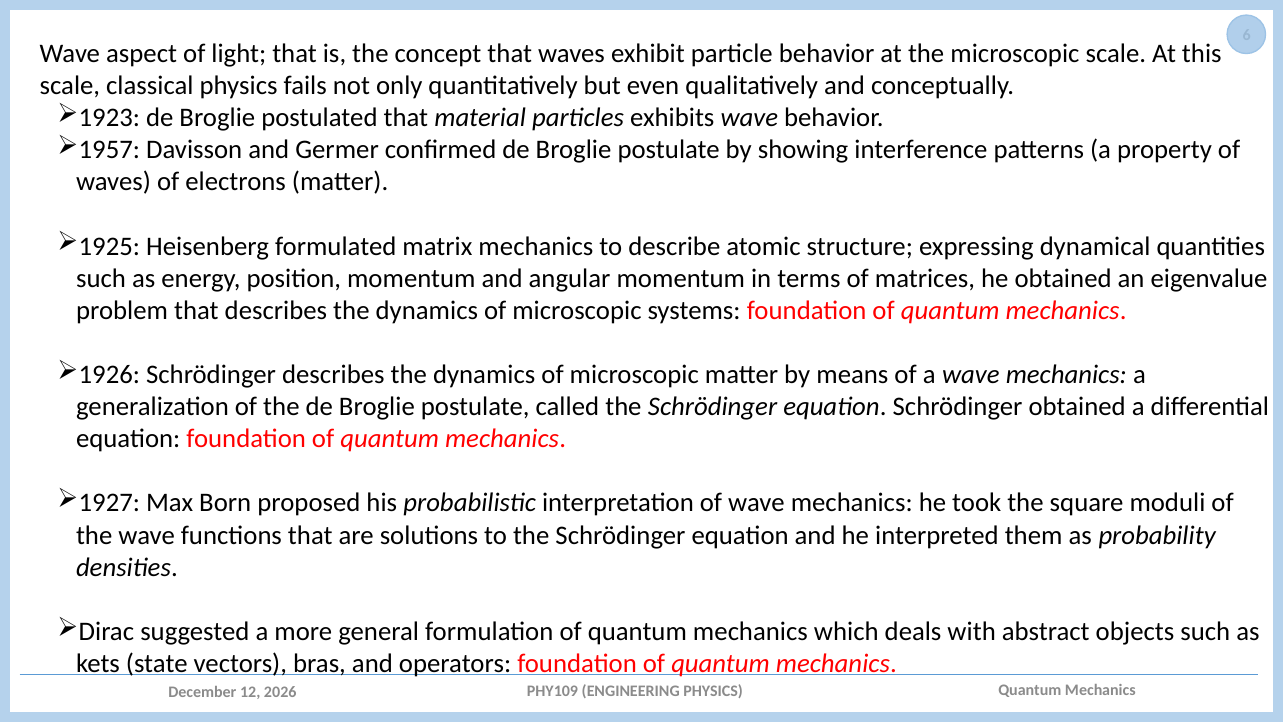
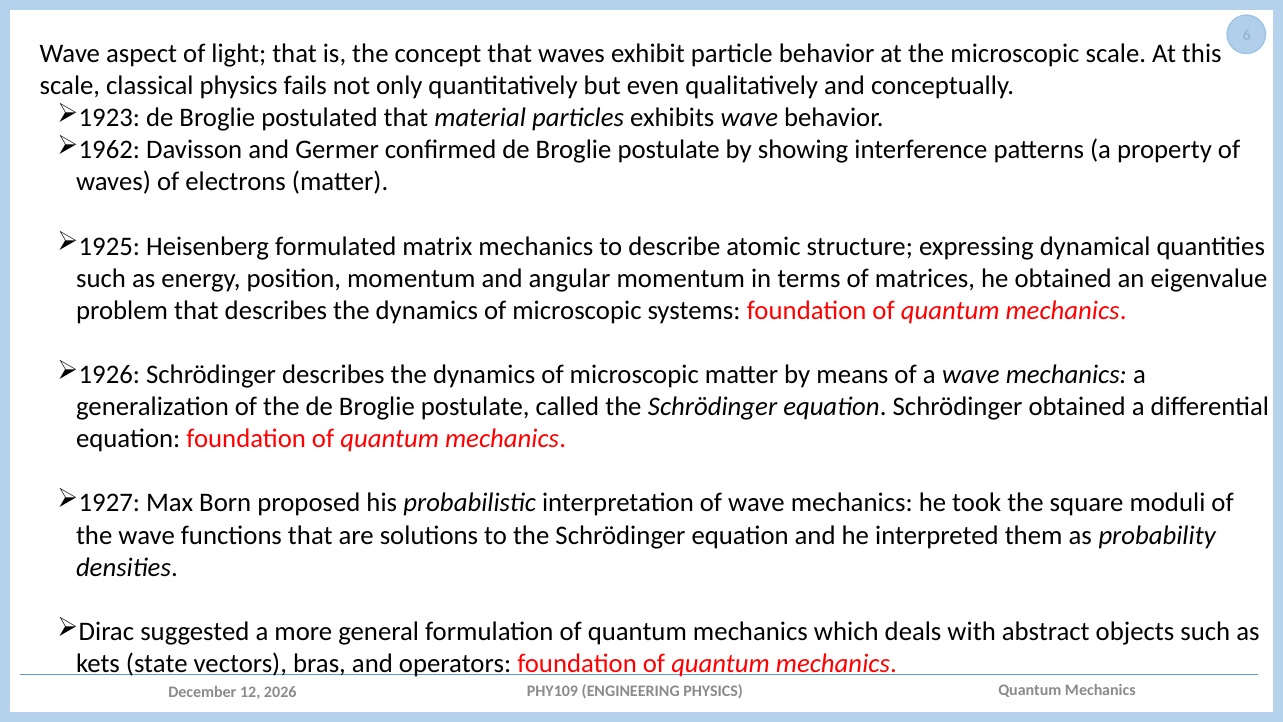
1957: 1957 -> 1962 (109, 150)
